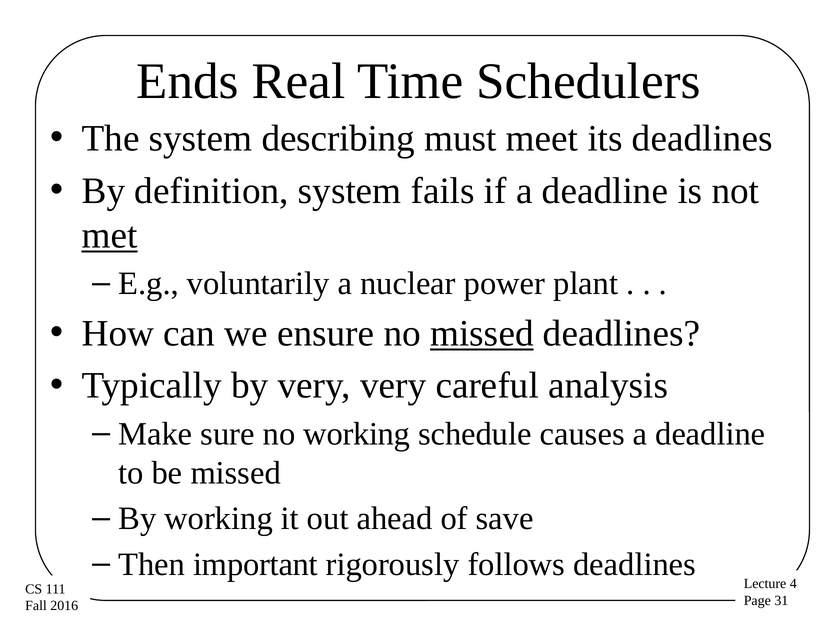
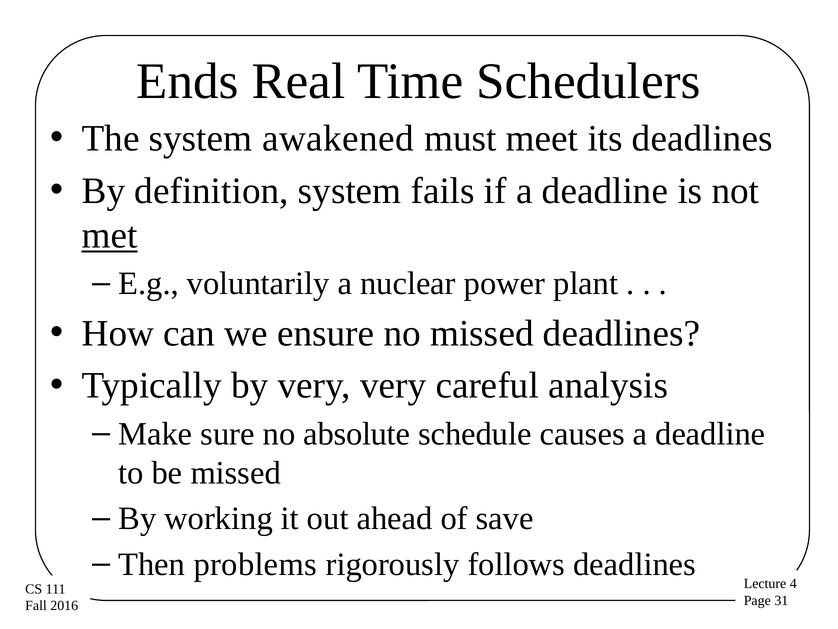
describing: describing -> awakened (338, 139)
missed underline: present -> none (482, 333)
no working: working -> absolute (357, 433)
important: important -> problems (255, 564)
